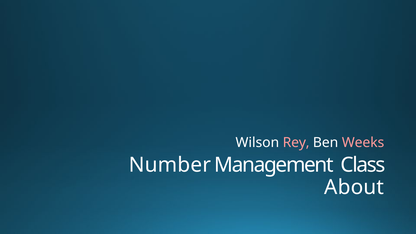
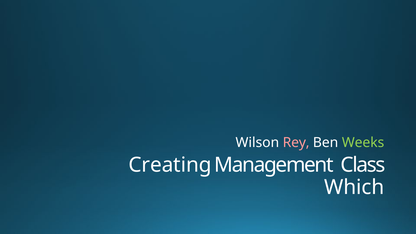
Weeks colour: pink -> light green (363, 143)
Number: Number -> Creating (170, 165)
About: About -> Which (354, 187)
